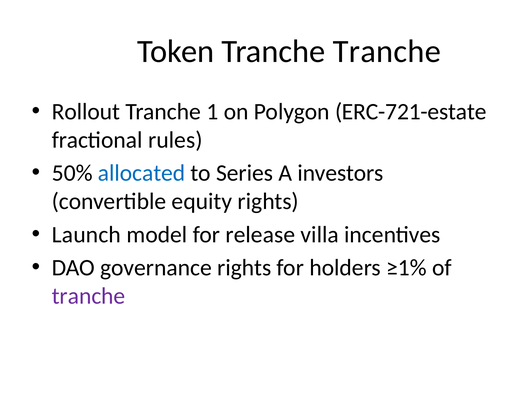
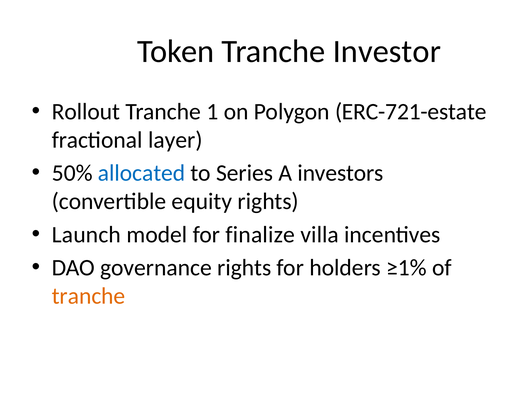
Tranche Tranche: Tranche -> Investor (387, 51)
rules: rules -> layer (175, 140)
release: release -> finalize (260, 234)
tranche colour: purple -> orange (89, 296)
